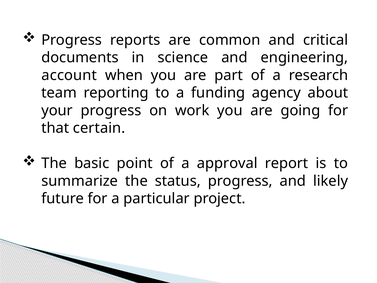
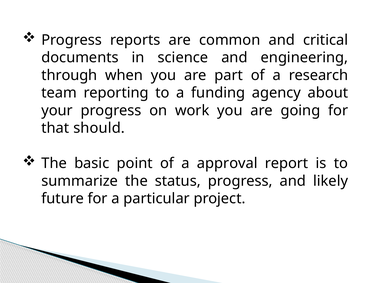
account: account -> through (69, 75)
certain: certain -> should (99, 128)
